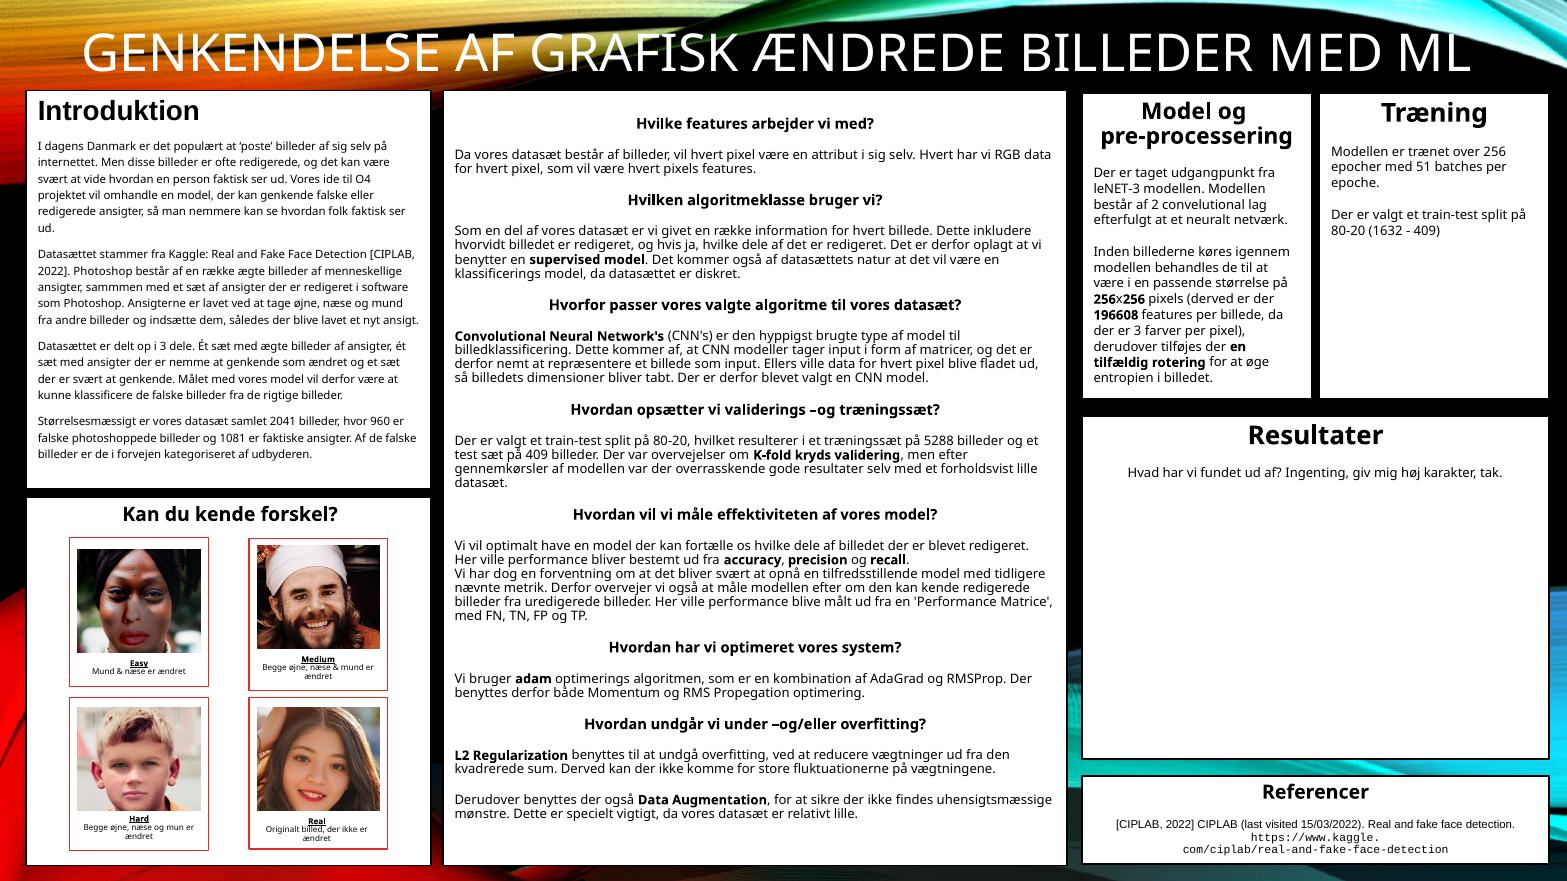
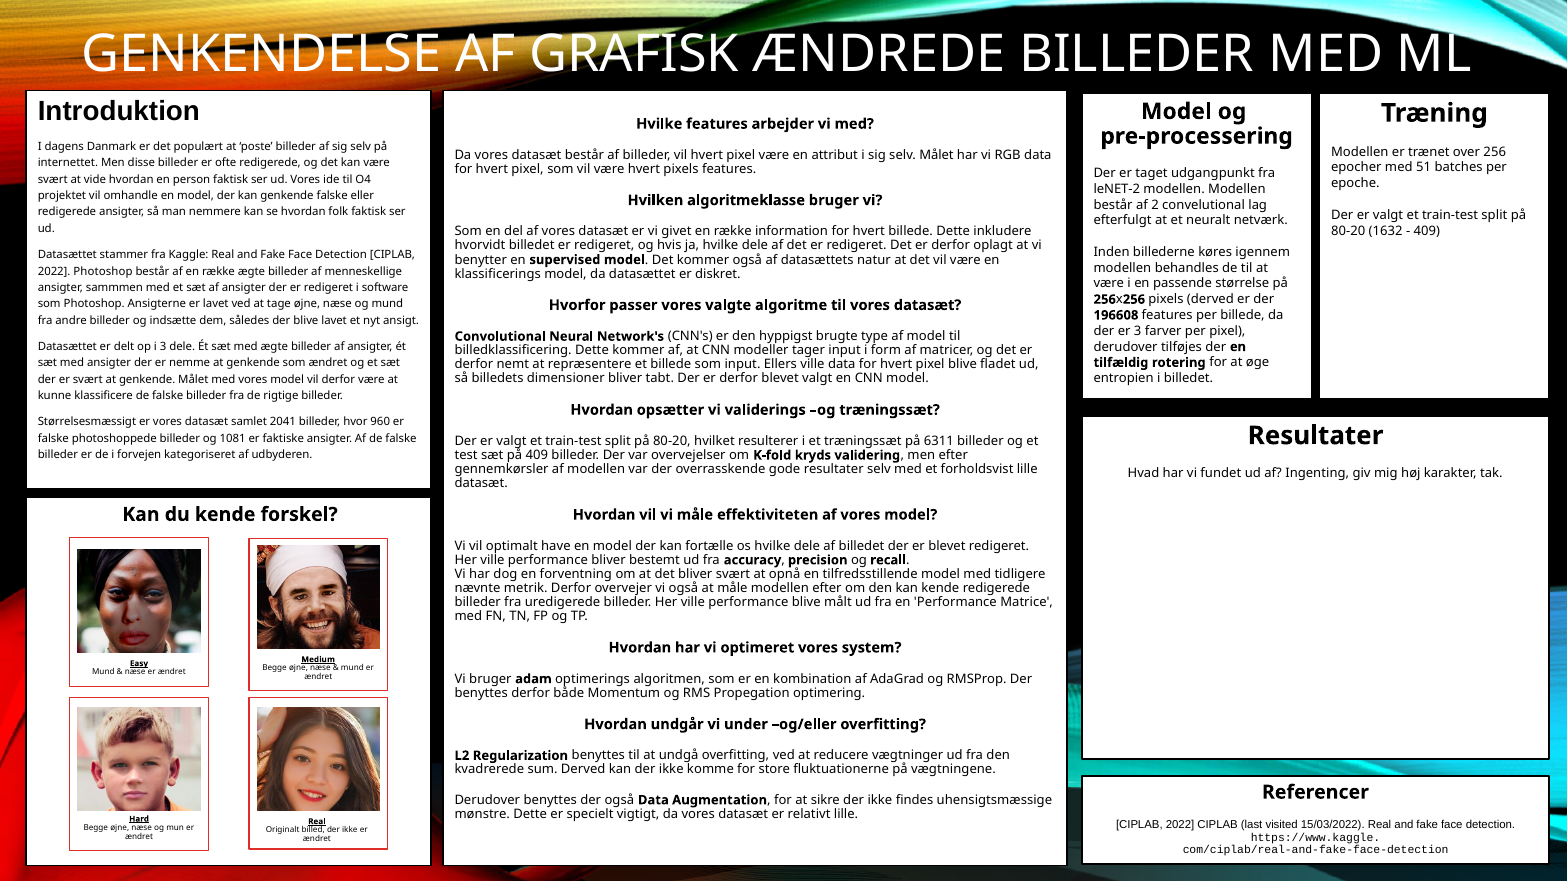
selv Hvert: Hvert -> Målet (936, 155)
leNET-3: leNET-3 -> leNET-2 (1117, 189)
5288: 5288 -> 6311 (939, 441)
